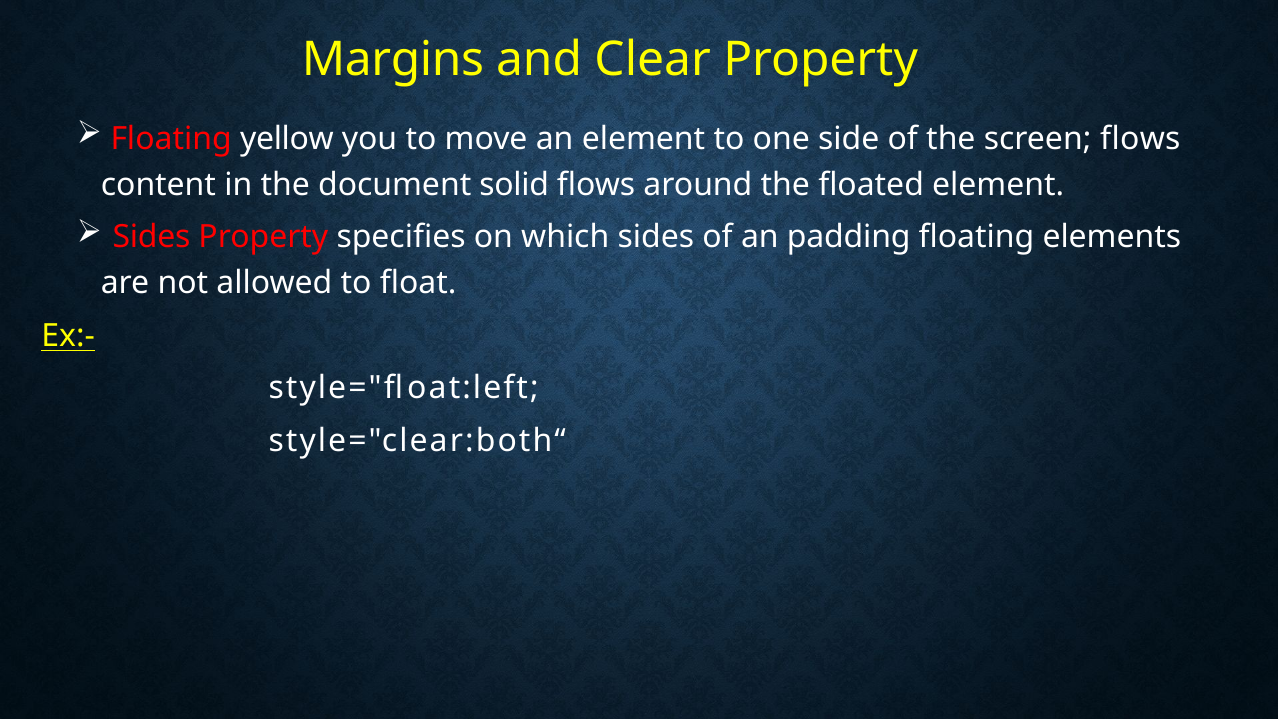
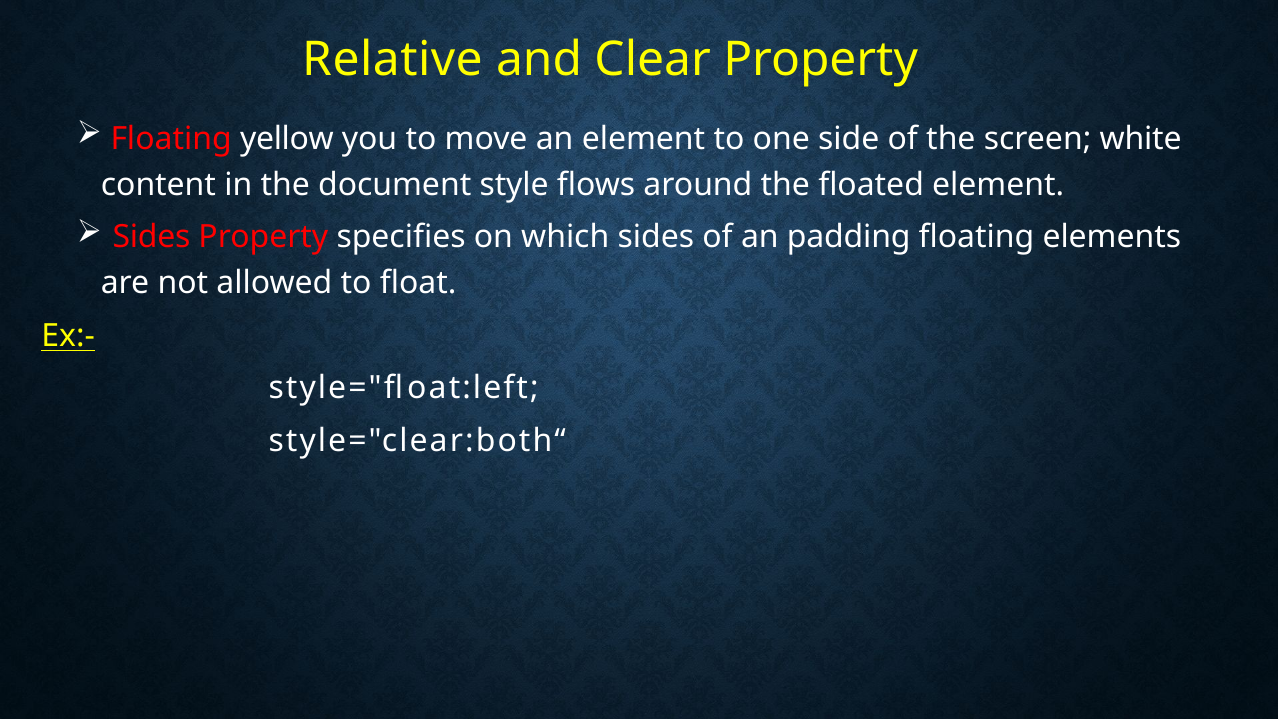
Margins: Margins -> Relative (392, 60)
screen flows: flows -> white (1141, 138)
solid: solid -> style (514, 184)
